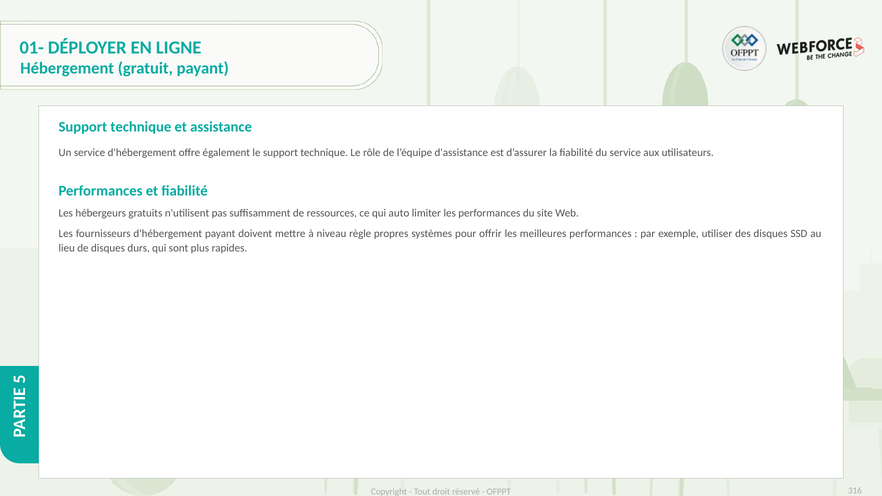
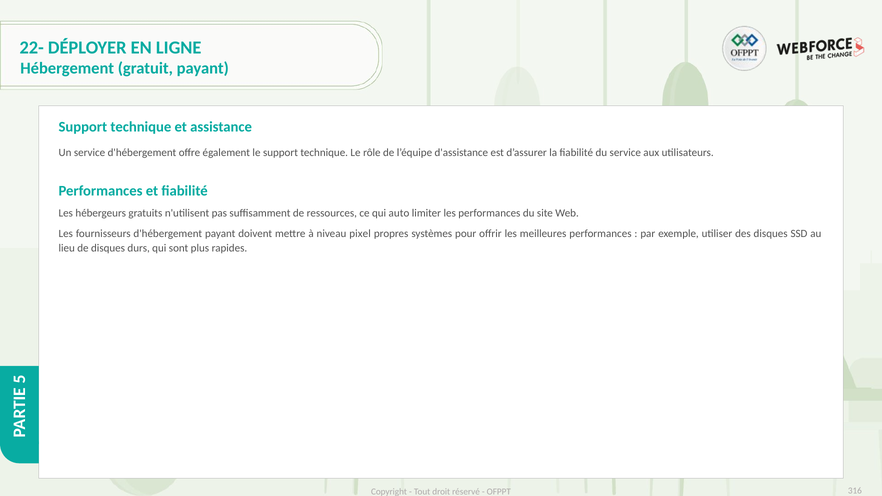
01-: 01- -> 22- (32, 48)
règle: règle -> pixel (360, 233)
